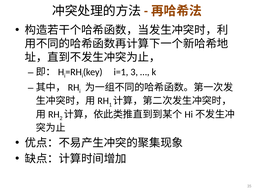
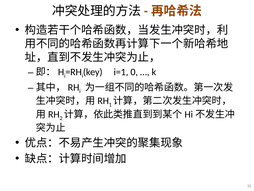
3: 3 -> 0 (134, 72)
